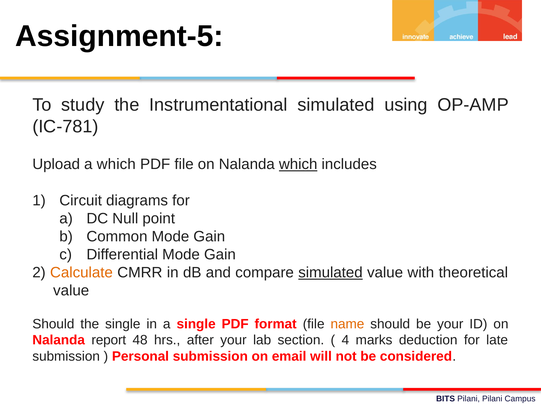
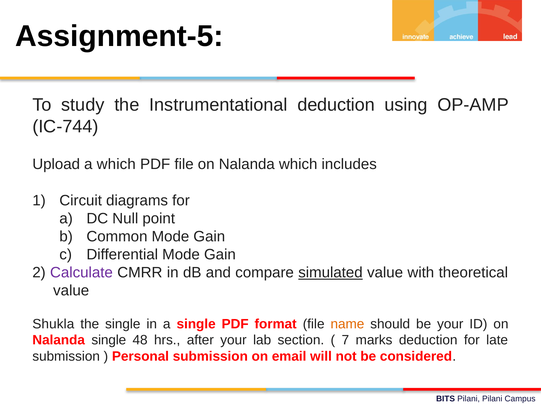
Instrumentational simulated: simulated -> deduction (336, 105)
IC-781: IC-781 -> IC-744 (65, 127)
which underline: present -> none (298, 164)
Calculate colour: orange -> purple (81, 272)
Should: Should -> Shukla (53, 324)
Nalanda report: report -> single (109, 340)
4: 4 -> 7 (345, 340)
